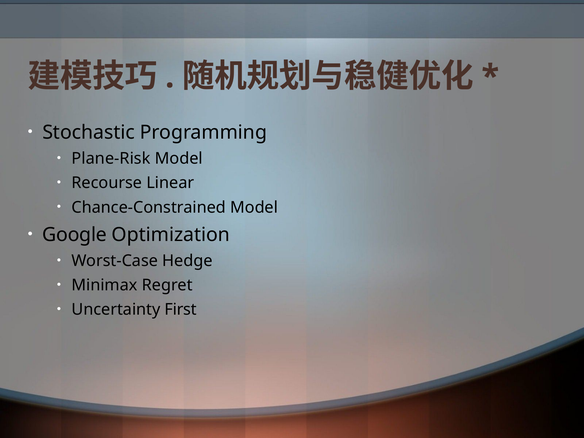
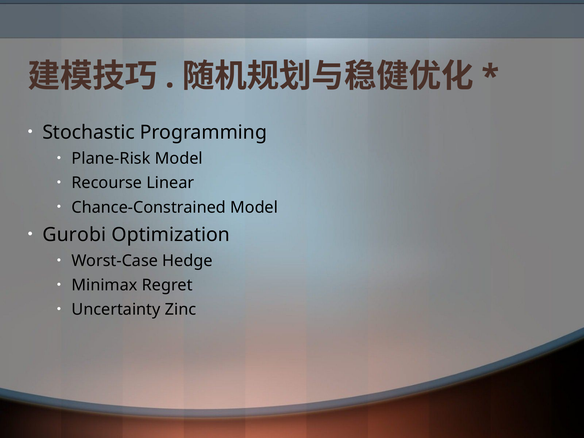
Google: Google -> Gurobi (74, 235)
First: First -> Zinc (180, 310)
